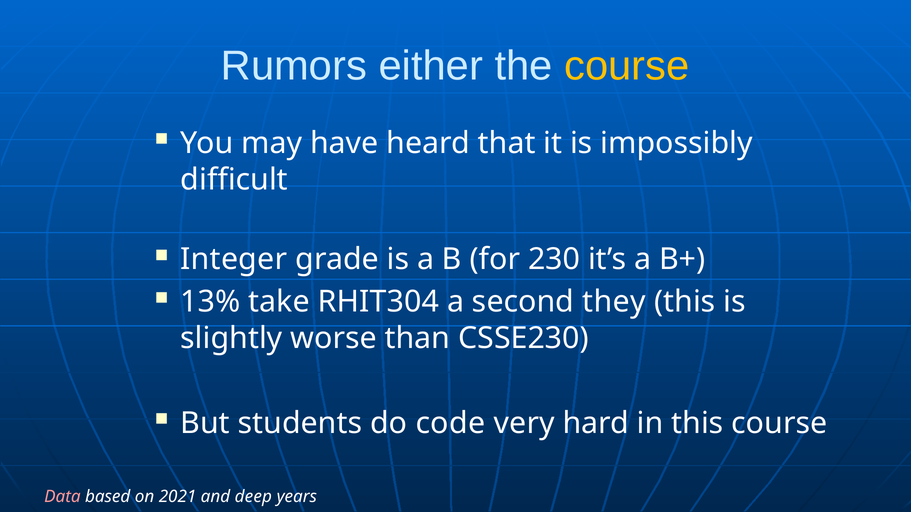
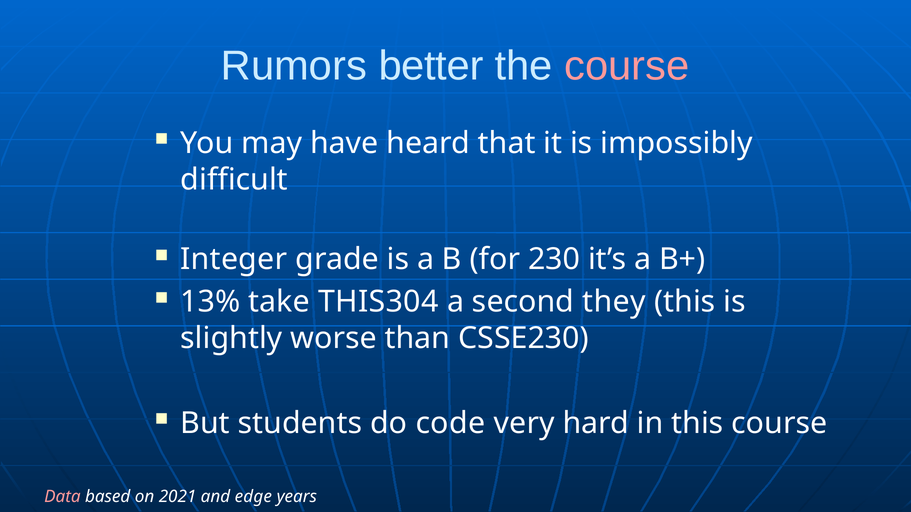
either: either -> better (431, 66)
course colour: yellow -> pink (627, 66)
RHIT304: RHIT304 -> THIS304 (378, 302)
deep: deep -> edge (253, 497)
